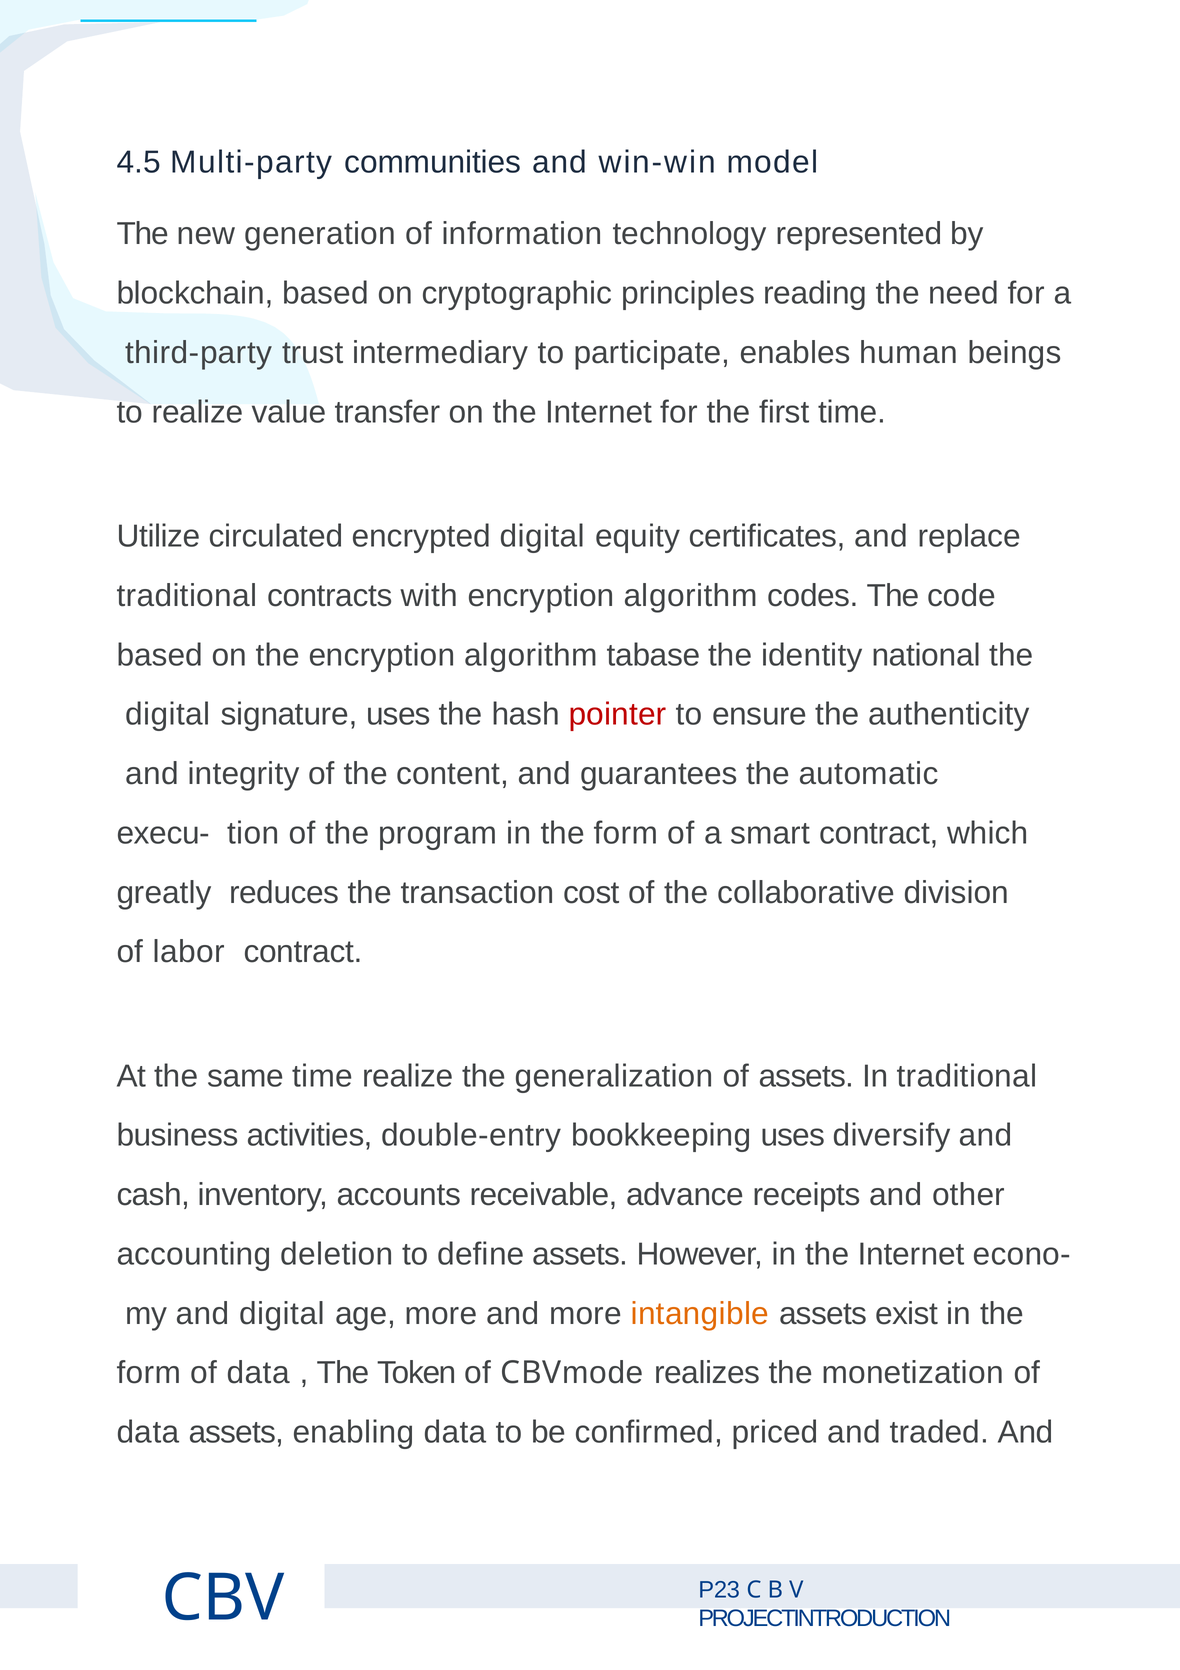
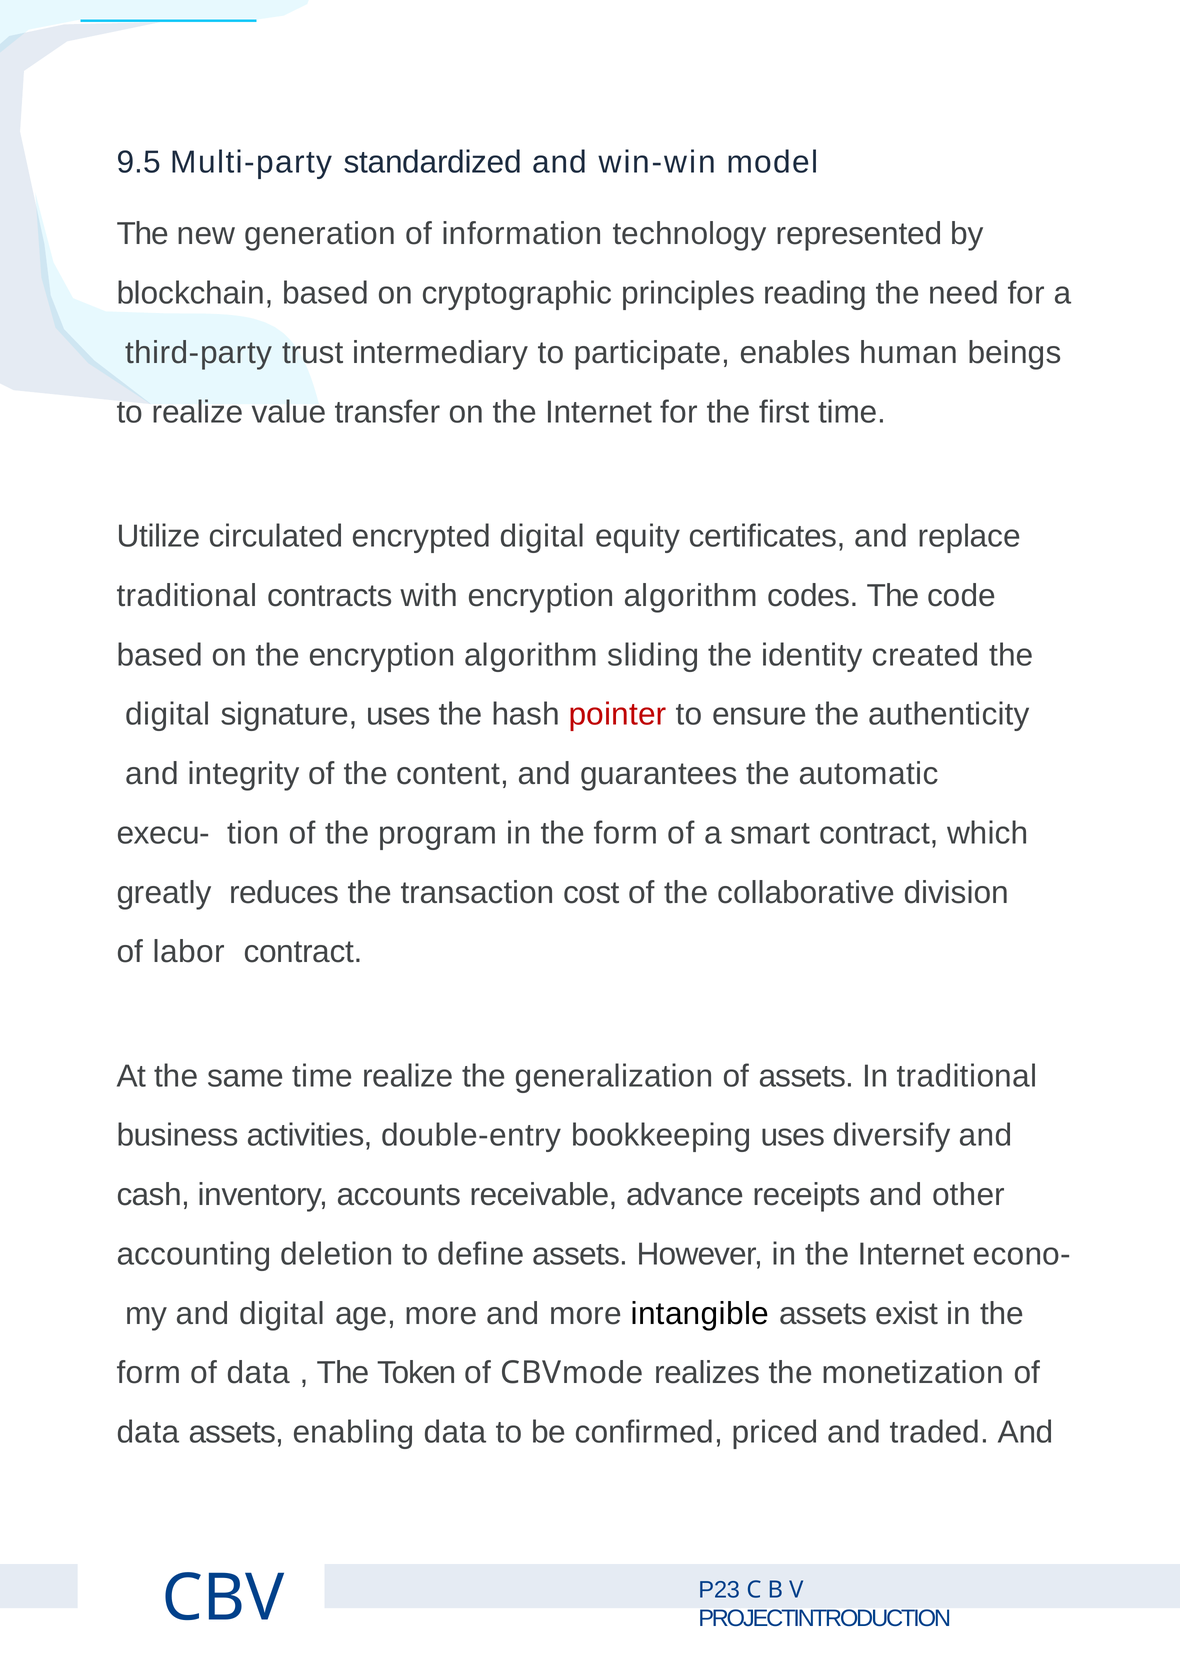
4.5: 4.5 -> 9.5 (139, 162)
communities: communities -> standardized (433, 162)
tabase: tabase -> sliding (653, 655)
national: national -> created (926, 655)
intangible colour: orange -> black (700, 1313)
